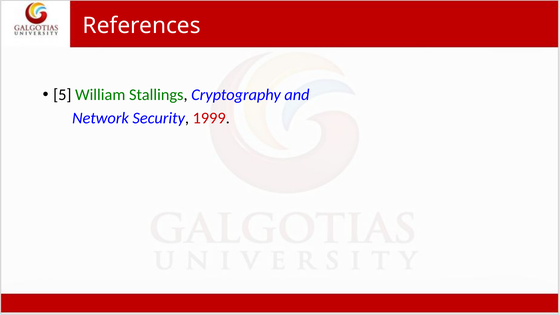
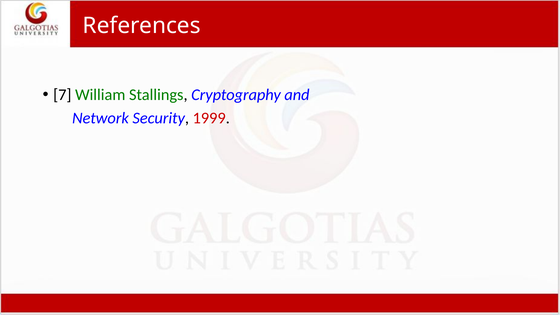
5: 5 -> 7 (62, 95)
